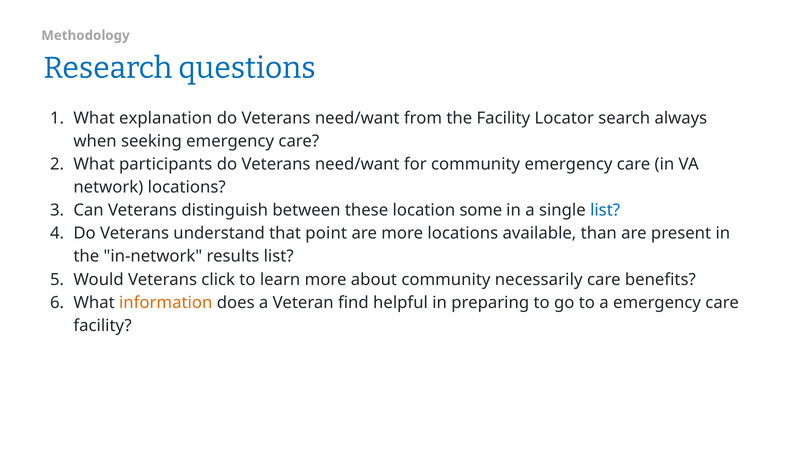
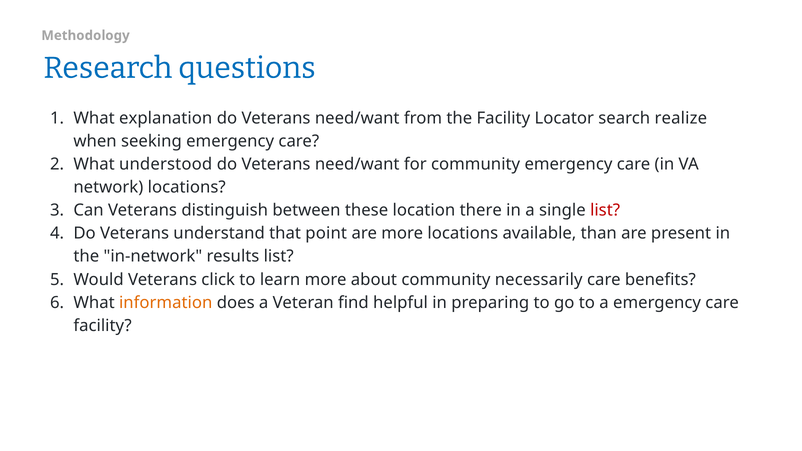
always: always -> realize (681, 118)
participants: participants -> understood (166, 164)
some: some -> there (481, 210)
list colour: blue -> red (605, 210)
